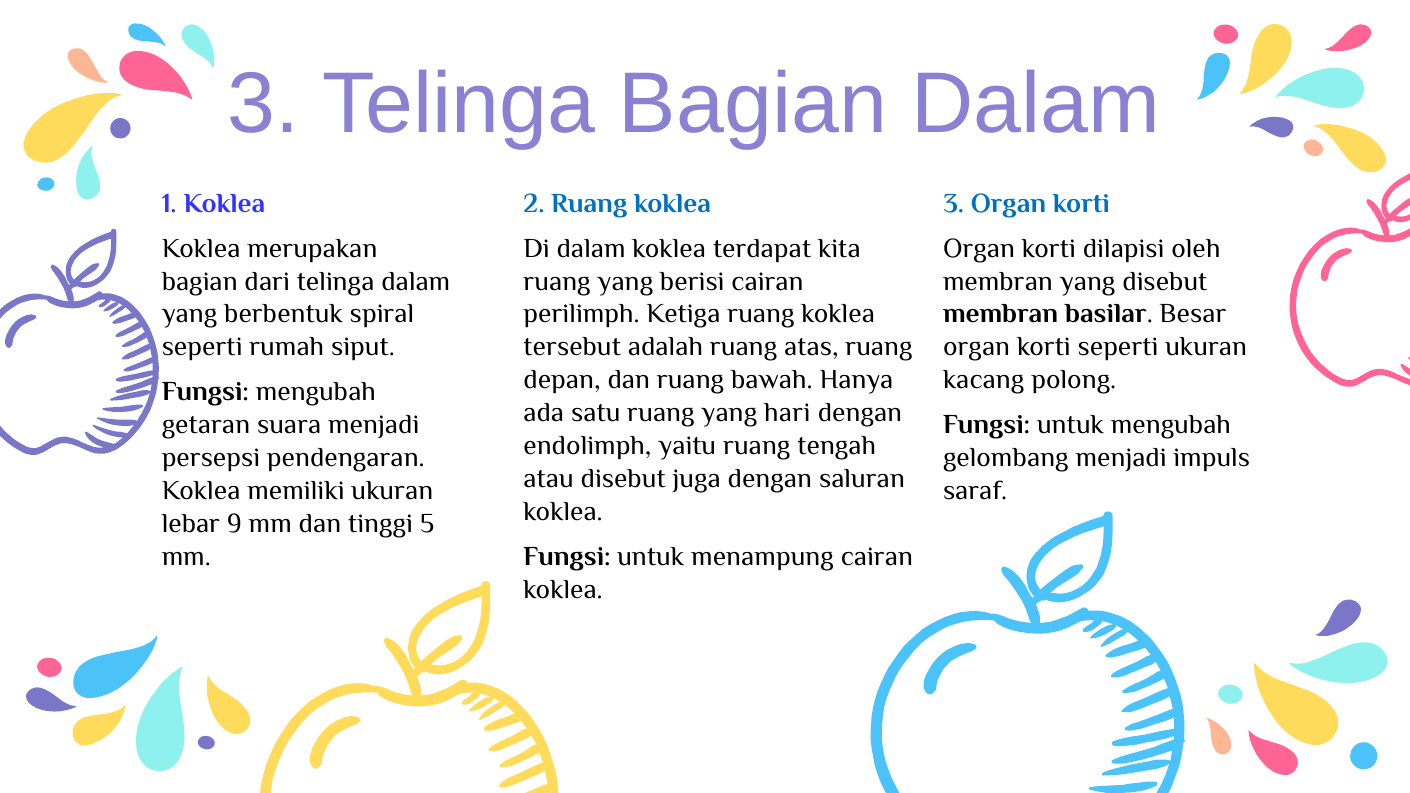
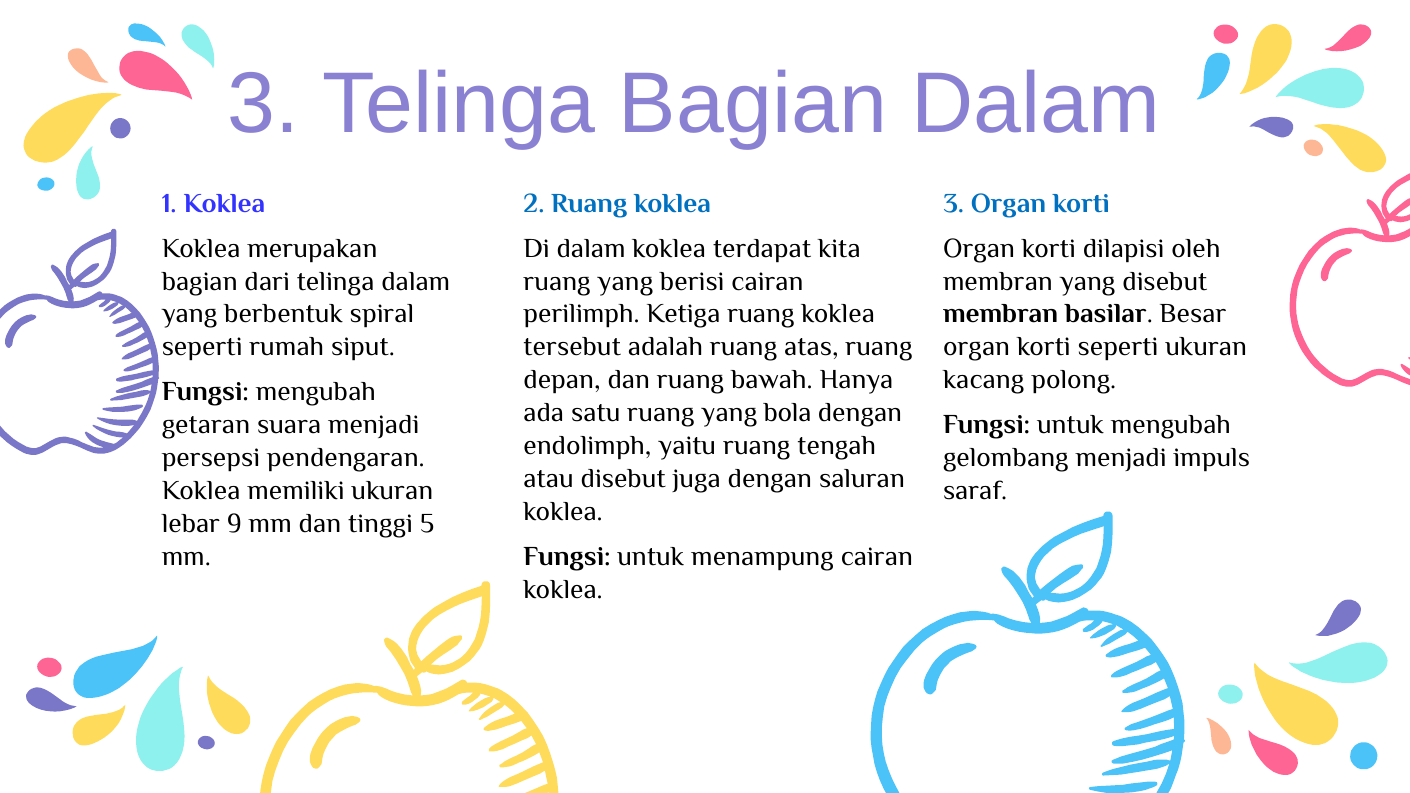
hari: hari -> bola (788, 413)
